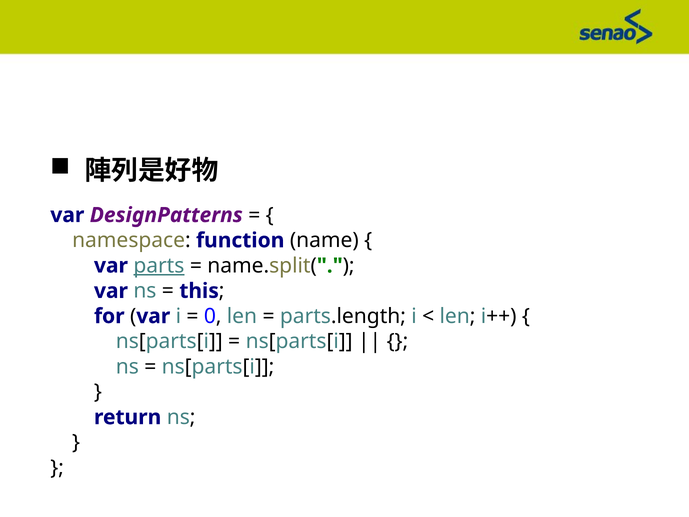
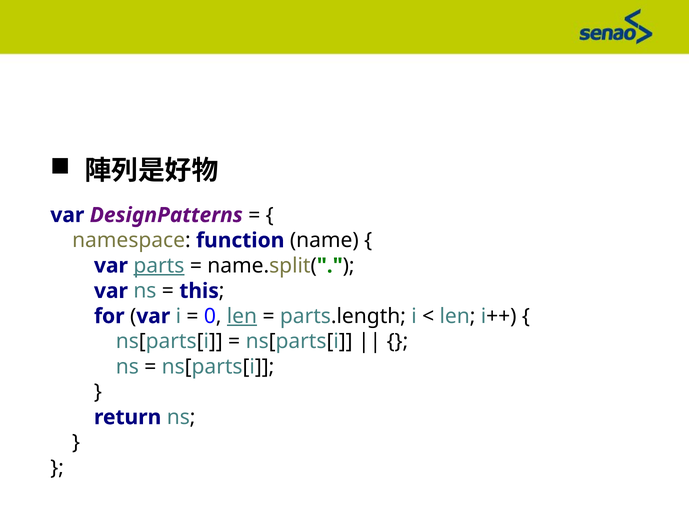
len underline: none -> present (242, 316)
